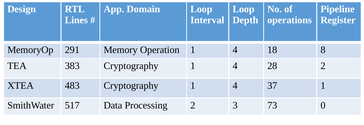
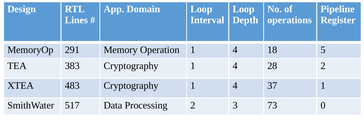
8: 8 -> 5 (323, 50)
